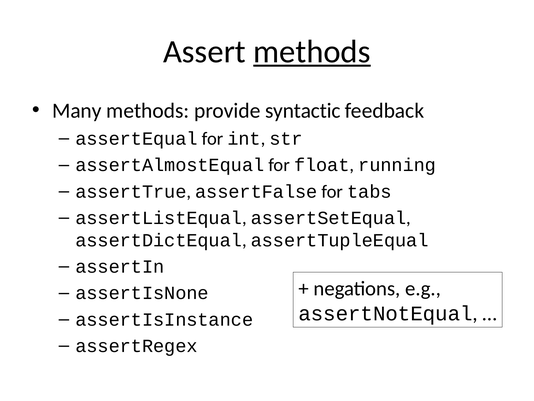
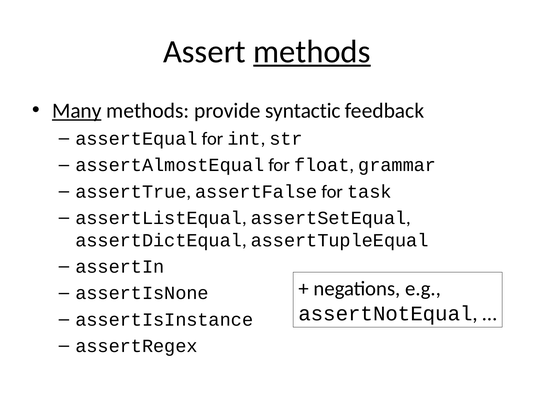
Many underline: none -> present (77, 111)
running: running -> grammar (397, 165)
tabs: tabs -> task (369, 191)
